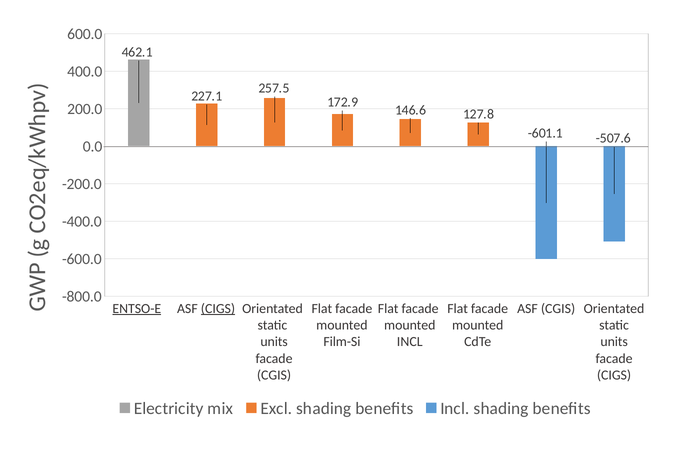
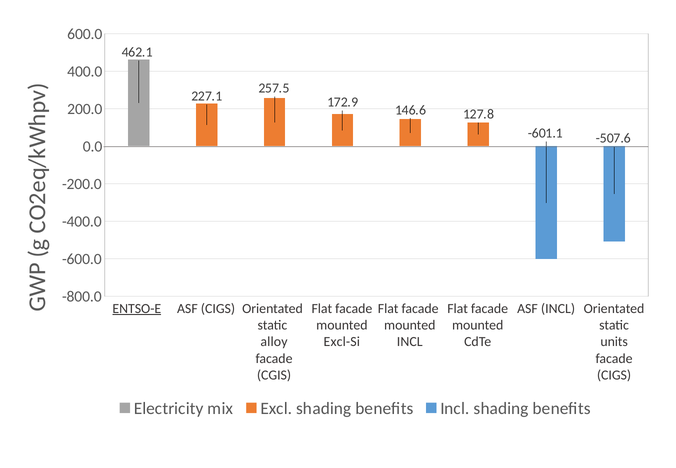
CIGS underline: present -> none (218, 309)
ASF CGIS: CGIS -> INCL (558, 309)
units: units -> alloy (274, 342)
Film-Si: Film-Si -> Excl-Si (342, 342)
